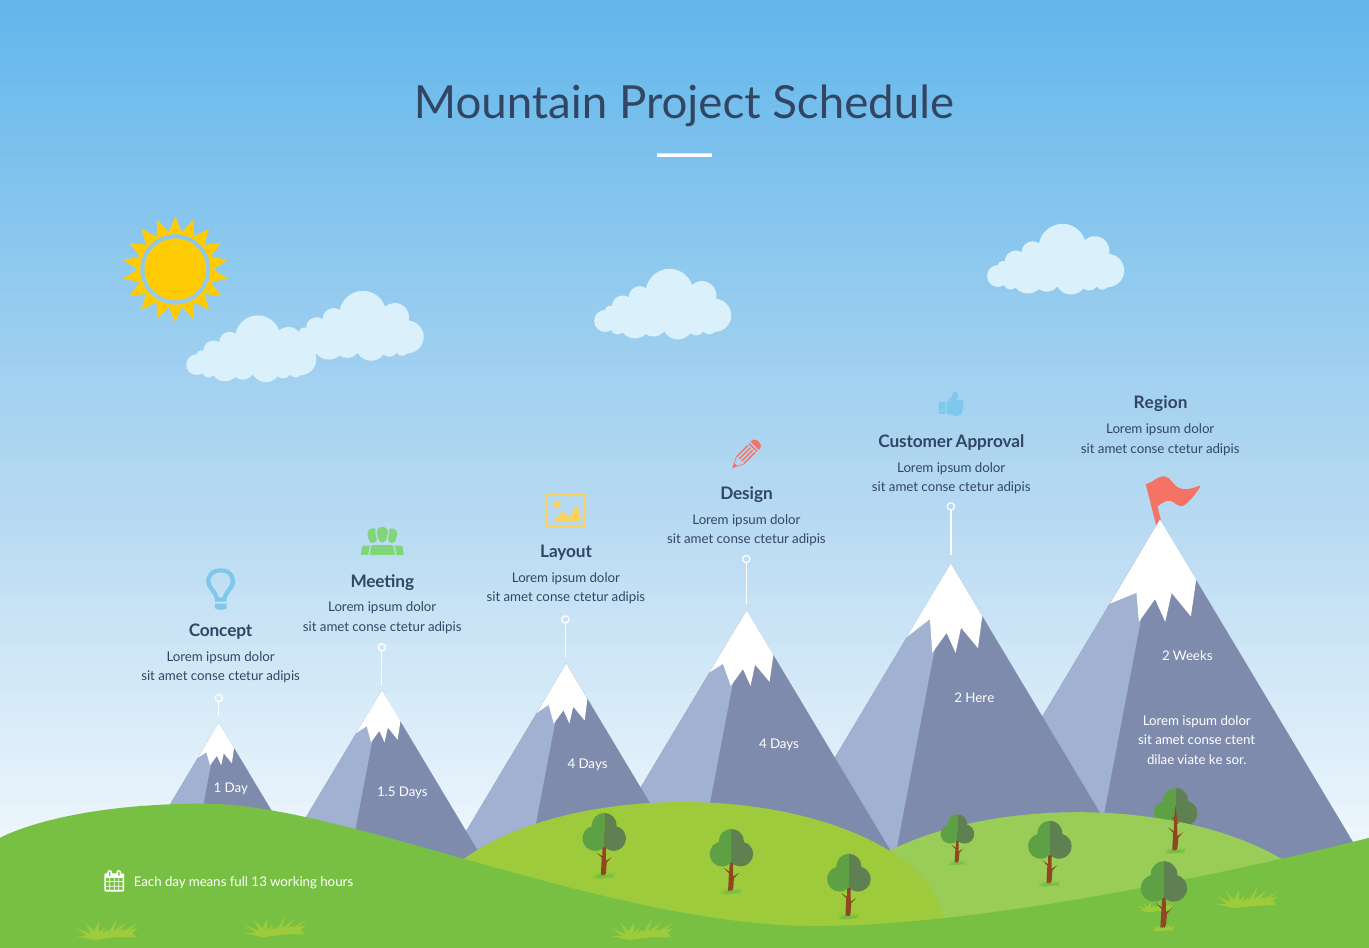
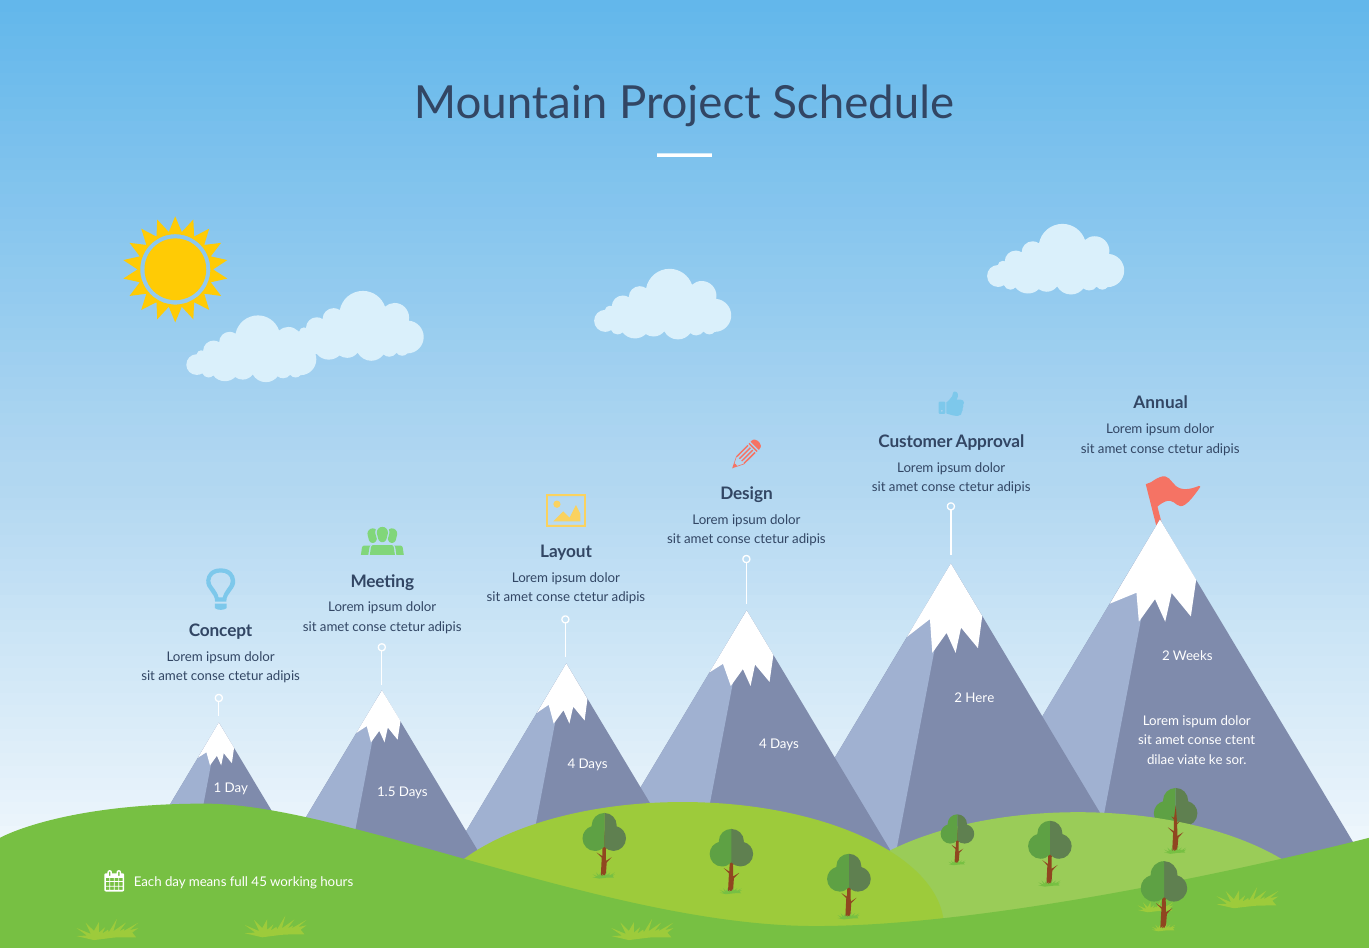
Region: Region -> Annual (1161, 403)
13: 13 -> 45 (259, 882)
